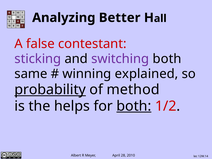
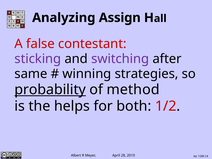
Better: Better -> Assign (120, 18)
switching both: both -> after (167, 59)
explained: explained -> strategies (147, 74)
both underline: present -> none (134, 106)
